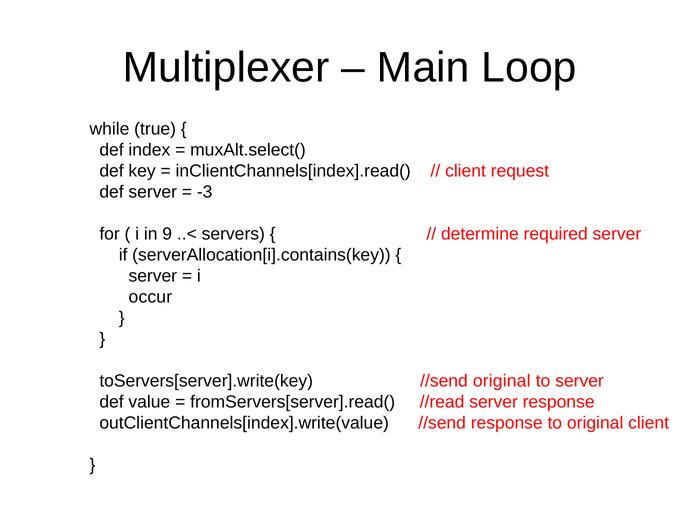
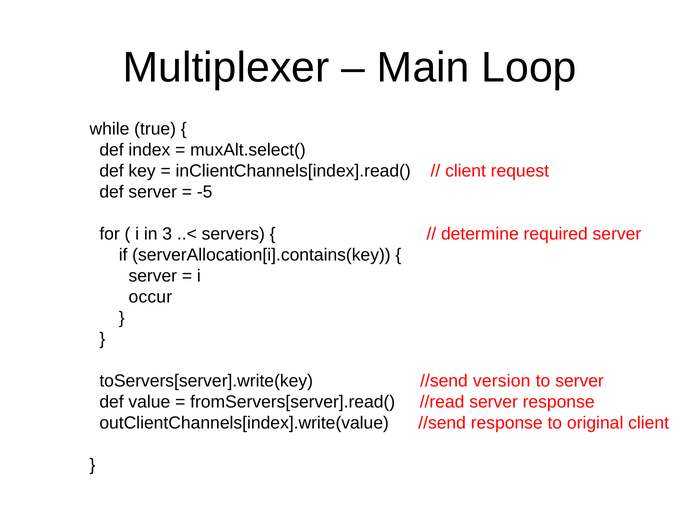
-3: -3 -> -5 (205, 192)
9: 9 -> 3 (167, 234)
//send original: original -> version (502, 381)
